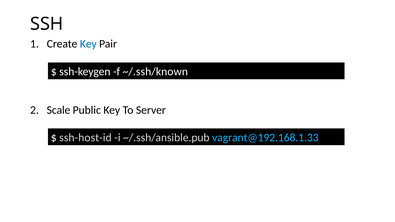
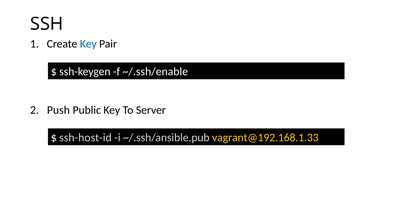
~/.ssh/known: ~/.ssh/known -> ~/.ssh/enable (155, 72)
Scale: Scale -> Push (58, 110)
vagrant@192.168.1.33 colour: light blue -> yellow (265, 138)
